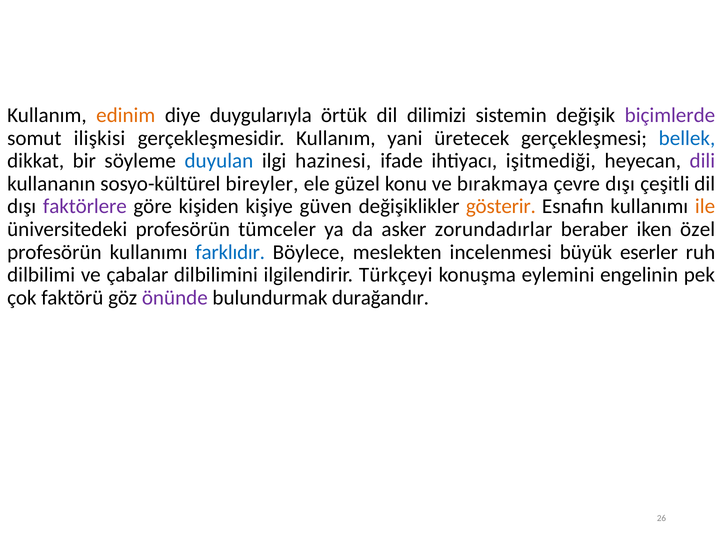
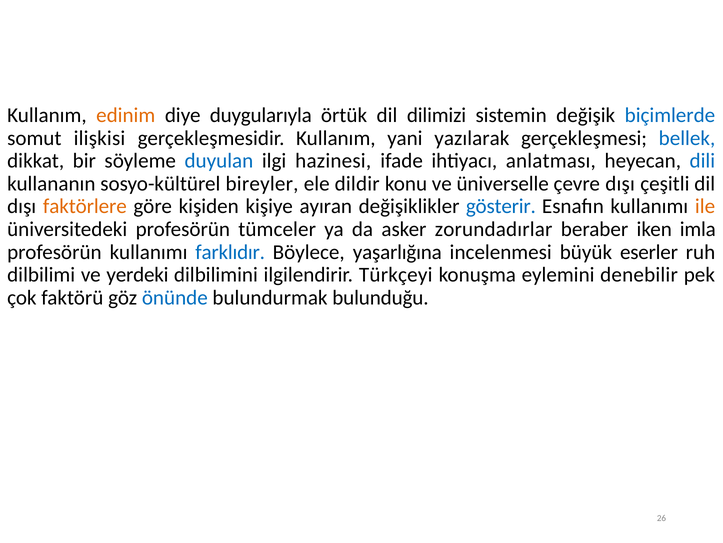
biçimlerde colour: purple -> blue (670, 115)
üretecek: üretecek -> yazılarak (472, 138)
işitmediği: işitmediği -> anlatması (551, 161)
dili colour: purple -> blue (702, 161)
güzel: güzel -> dildir (357, 183)
bırakmaya: bırakmaya -> üniverselle (503, 183)
faktörlere colour: purple -> orange (85, 206)
güven: güven -> ayıran (326, 206)
gösterir colour: orange -> blue (501, 206)
özel: özel -> imla (698, 229)
meslekten: meslekten -> yaşarlığına (397, 252)
çabalar: çabalar -> yerdeki (138, 275)
engelinin: engelinin -> denebilir (639, 275)
önünde colour: purple -> blue (175, 297)
durağandır: durağandır -> bulunduğu (380, 297)
